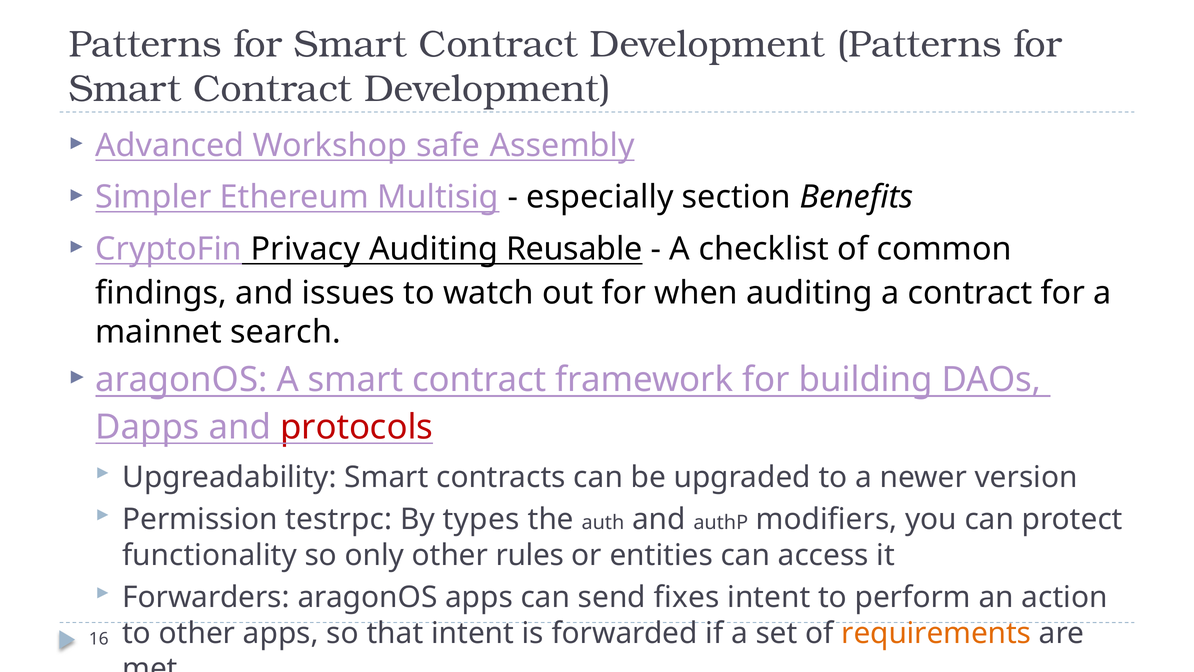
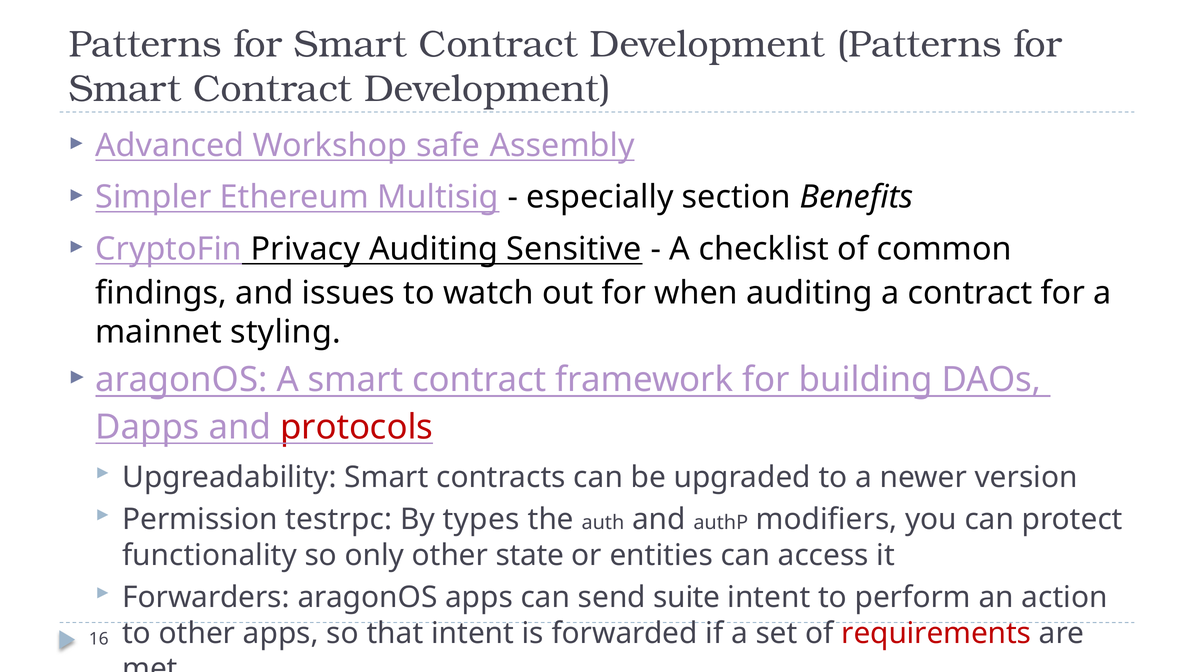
Reusable: Reusable -> Sensitive (574, 249)
search: search -> styling (286, 332)
rules: rules -> state (530, 555)
fixes: fixes -> suite (687, 597)
requirements colour: orange -> red (936, 633)
